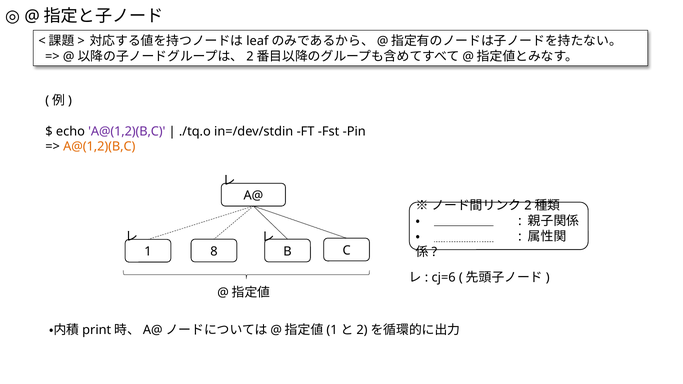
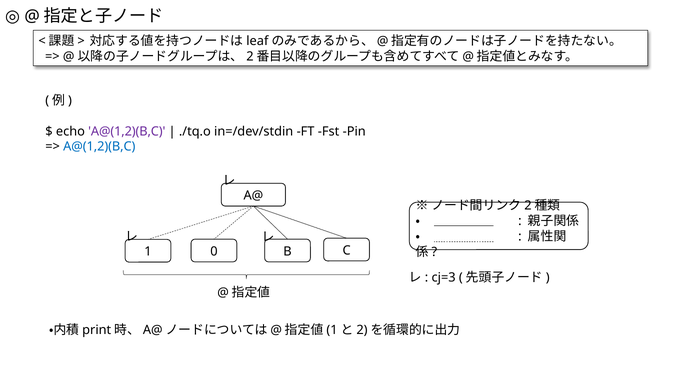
A@(1,2)(B,C colour: orange -> blue (99, 147)
8: 8 -> 0 (214, 252)
cj=6: cj=6 -> cj=3 (444, 277)
